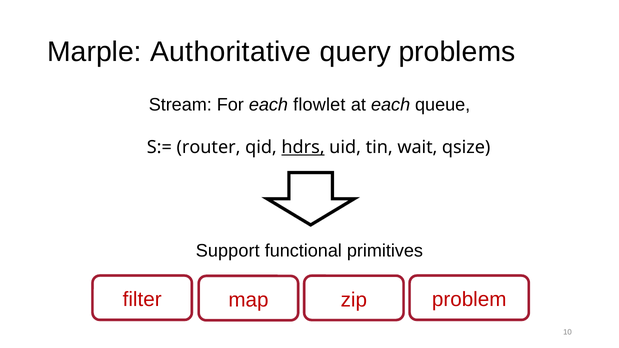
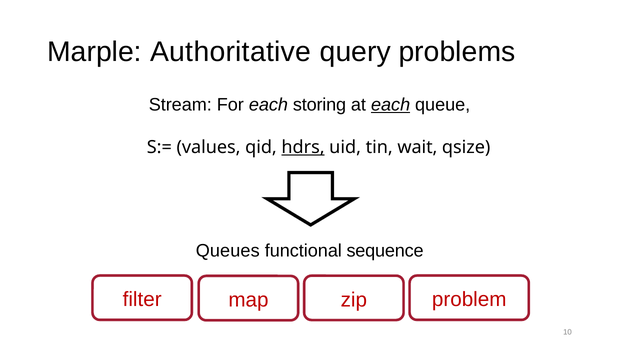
flowlet: flowlet -> storing (320, 105)
each underline: none -> present (391, 105)
router: router -> values (209, 147)
Support: Support -> Queues (228, 251)
primitives: primitives -> sequence (385, 251)
